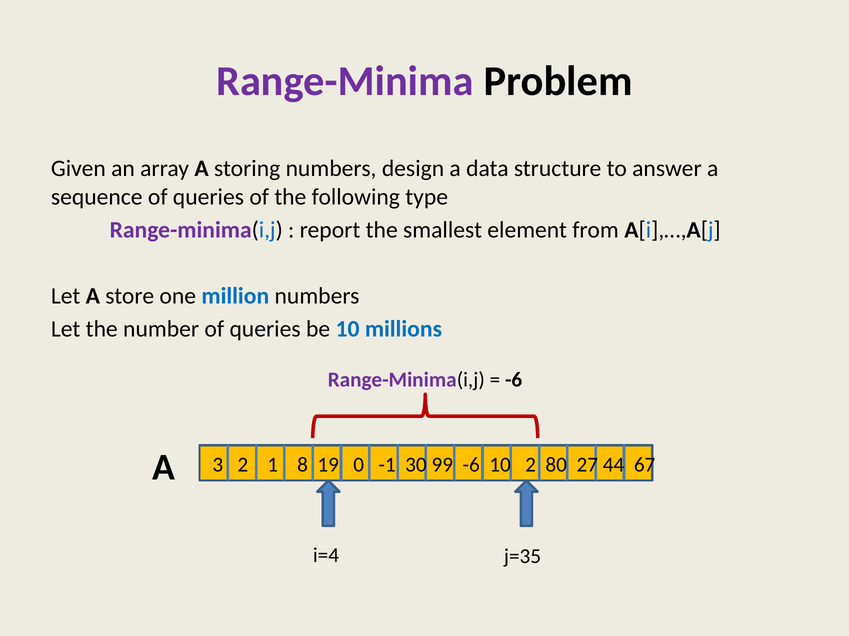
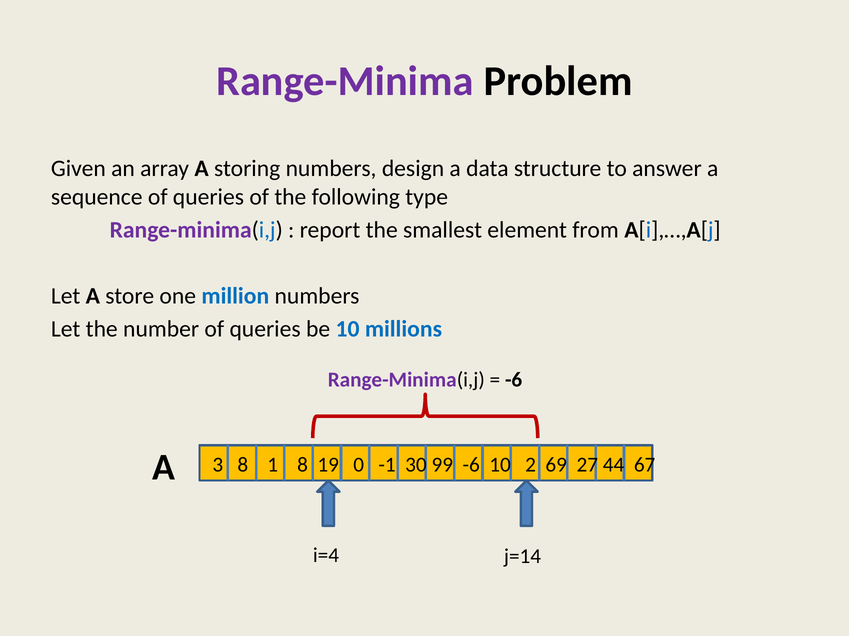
3 2: 2 -> 8 (243, 465)
80: 80 -> 69 (556, 465)
j=35: j=35 -> j=14 (523, 557)
